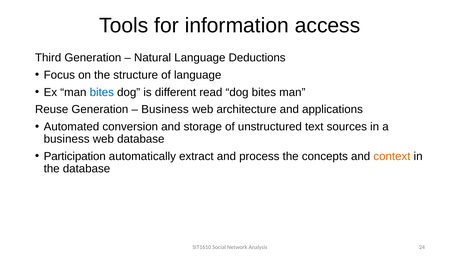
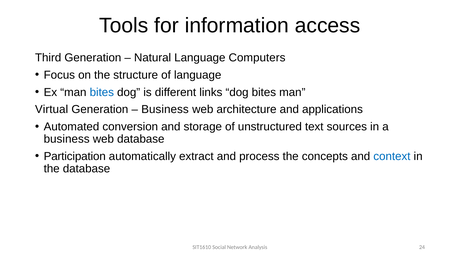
Deductions: Deductions -> Computers (257, 58)
read: read -> links (211, 92)
Reuse: Reuse -> Virtual (52, 109)
context colour: orange -> blue (392, 156)
